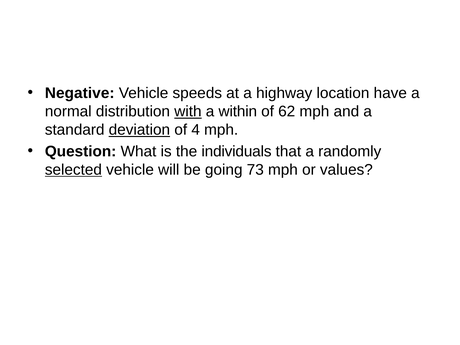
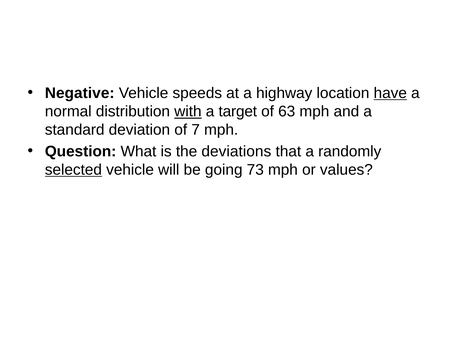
have underline: none -> present (390, 93)
within: within -> target (238, 111)
62: 62 -> 63 (287, 111)
deviation underline: present -> none (139, 130)
4: 4 -> 7 (196, 130)
individuals: individuals -> deviations (236, 151)
